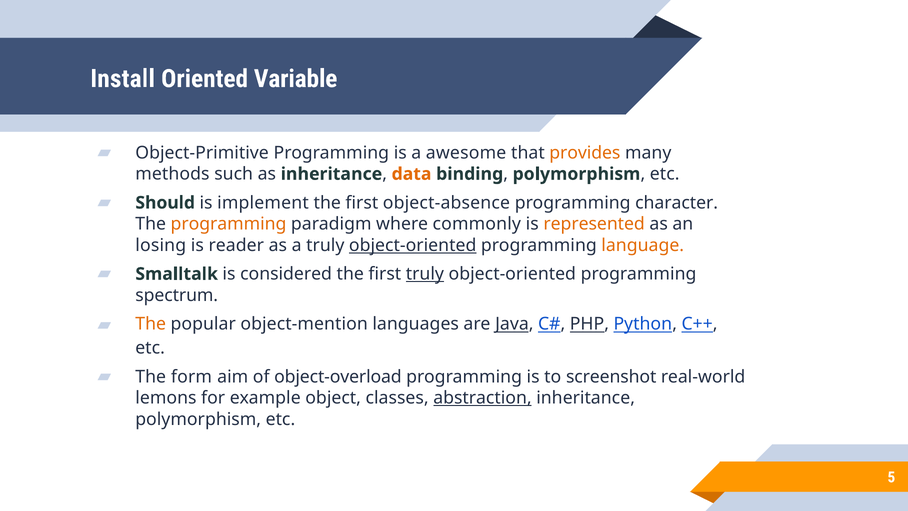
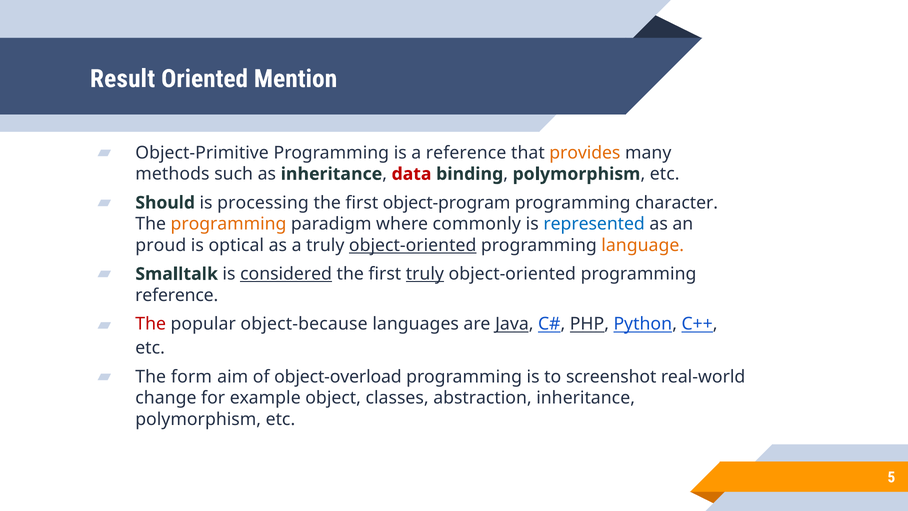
Install: Install -> Result (123, 79)
Variable: Variable -> Mention (296, 79)
a awesome: awesome -> reference (466, 153)
data colour: orange -> red (412, 174)
implement: implement -> processing (263, 203)
object-absence: object-absence -> object-program (447, 203)
represented colour: orange -> blue (594, 224)
losing: losing -> proud (161, 245)
reader: reader -> optical (236, 245)
considered underline: none -> present (286, 274)
spectrum: spectrum -> reference (177, 295)
The colour: orange -> red (151, 324)
object-mention: object-mention -> object-because (304, 324)
lemons: lemons -> change (166, 398)
abstraction underline: present -> none (482, 398)
